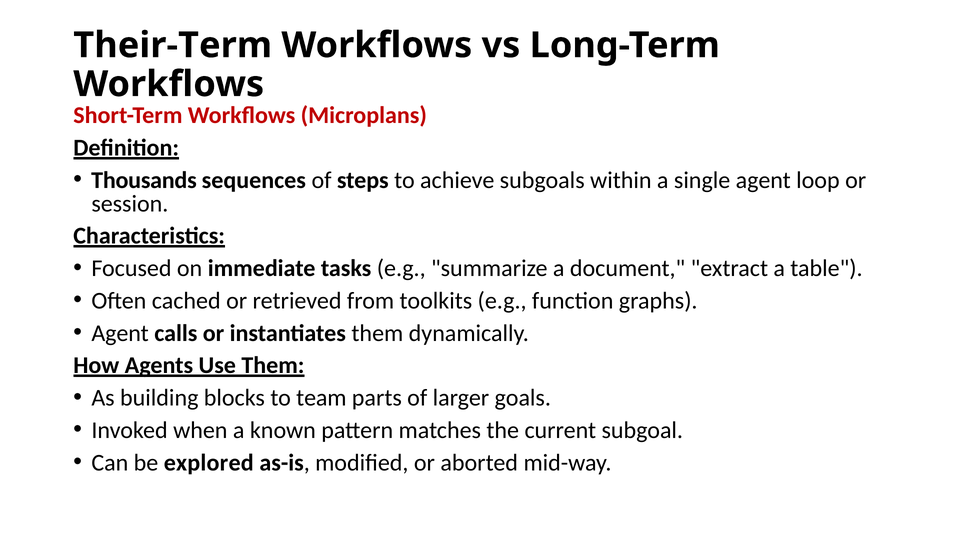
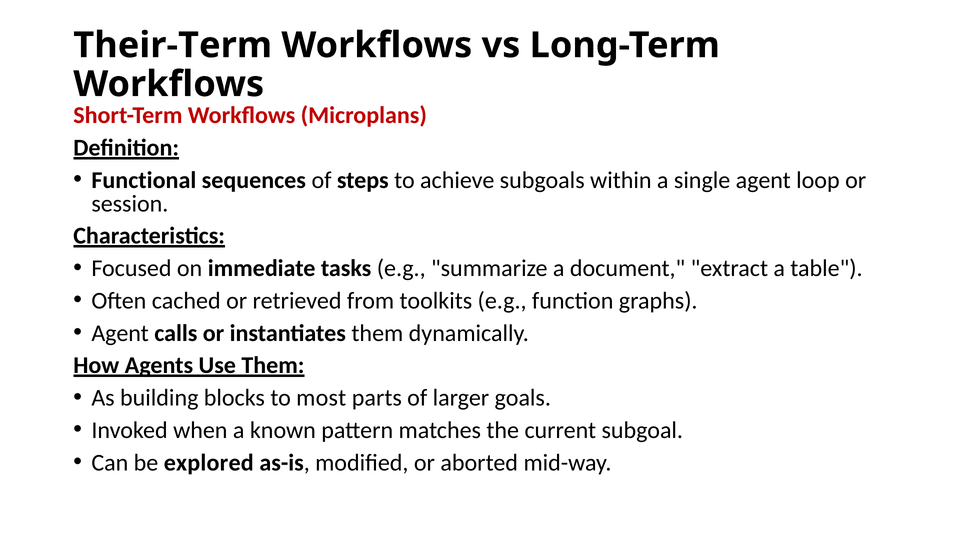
Thousands: Thousands -> Functional (144, 180)
team: team -> most (321, 398)
